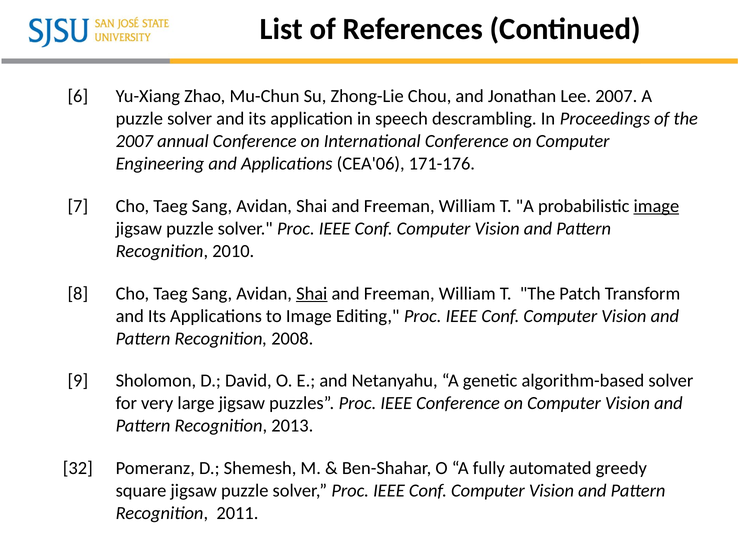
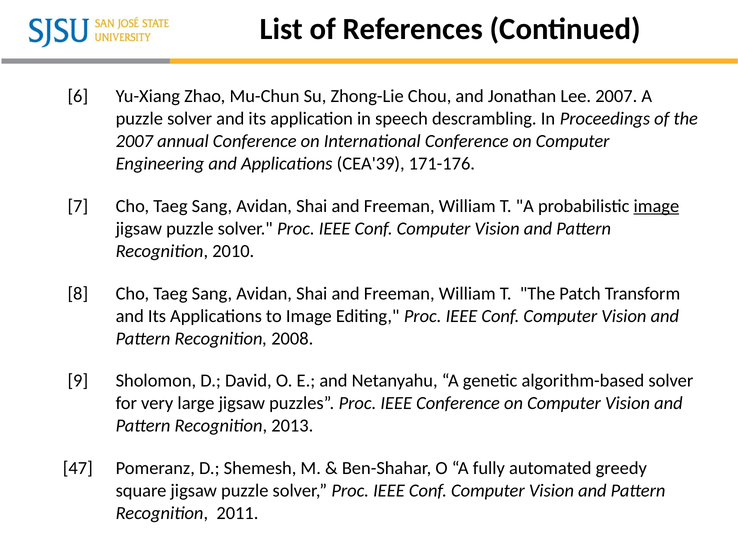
CEA'06: CEA'06 -> CEA'39 (371, 164)
Shai underline: present -> none (312, 294)
32: 32 -> 47 (78, 469)
